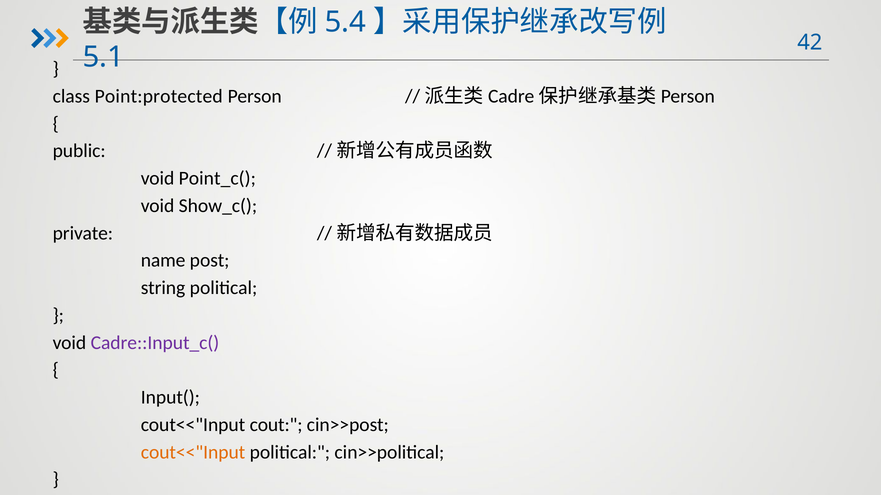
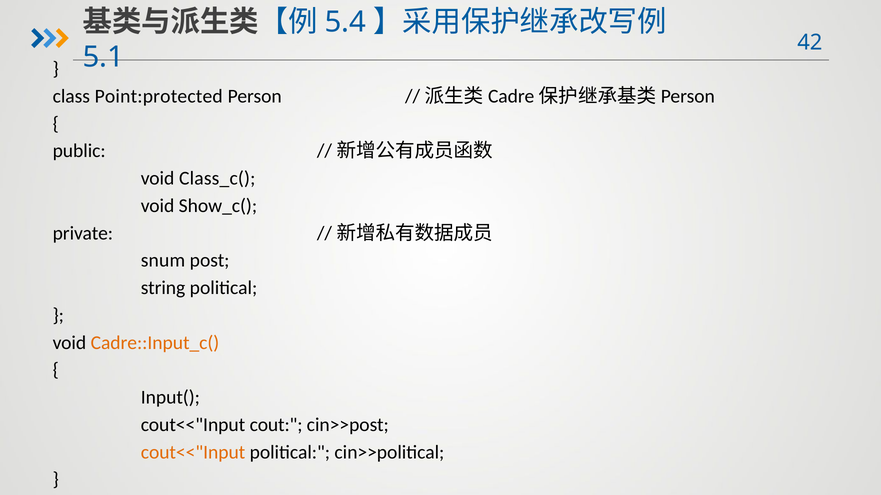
Point_c(: Point_c( -> Class_c( (217, 179)
name: name -> snum (163, 261)
Cadre::Input_c( colour: purple -> orange (155, 343)
